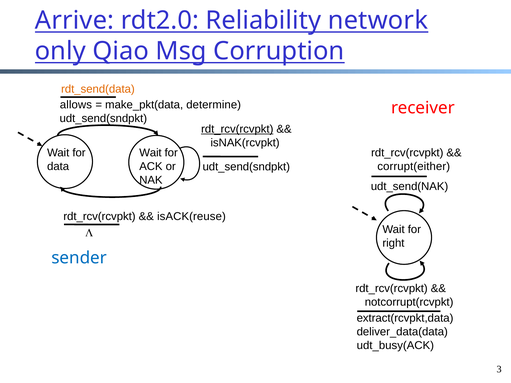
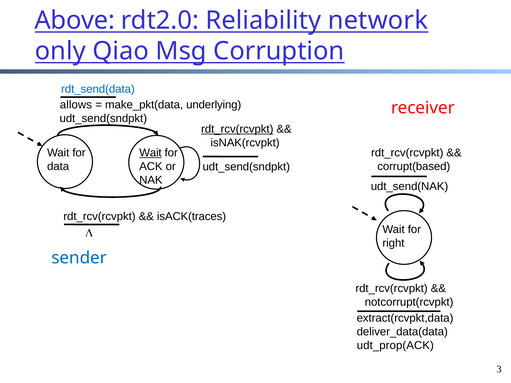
Arrive: Arrive -> Above (75, 20)
rdt_send(data colour: orange -> blue (98, 89)
determine: determine -> underlying (214, 105)
Wait underline: none -> present (150, 153)
corrupt(either: corrupt(either -> corrupt(based (414, 167)
isACK(reuse: isACK(reuse -> isACK(traces (192, 217)
udt_busy(ACK: udt_busy(ACK -> udt_prop(ACK (395, 346)
